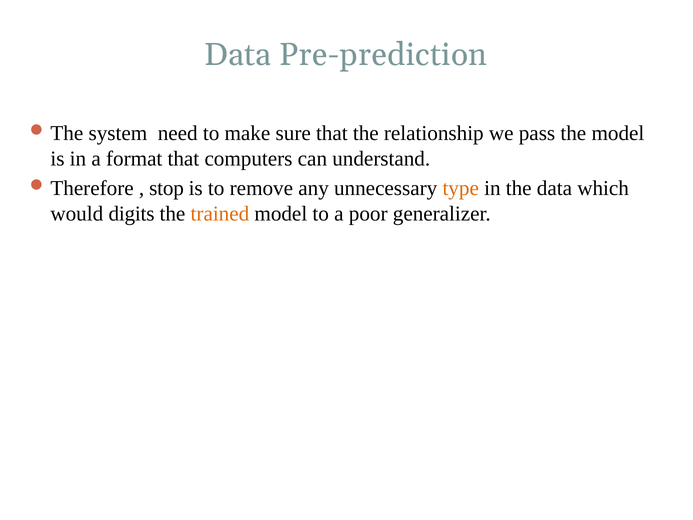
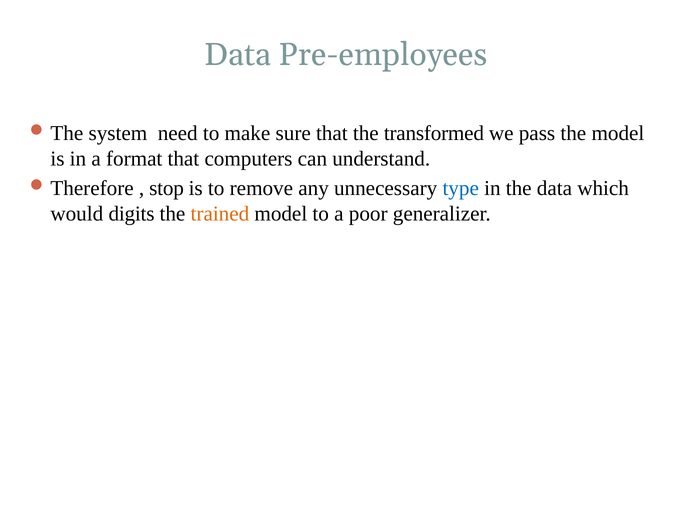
Pre-prediction: Pre-prediction -> Pre-employees (383, 55)
relationship: relationship -> transformed (434, 133)
type colour: orange -> blue (461, 188)
